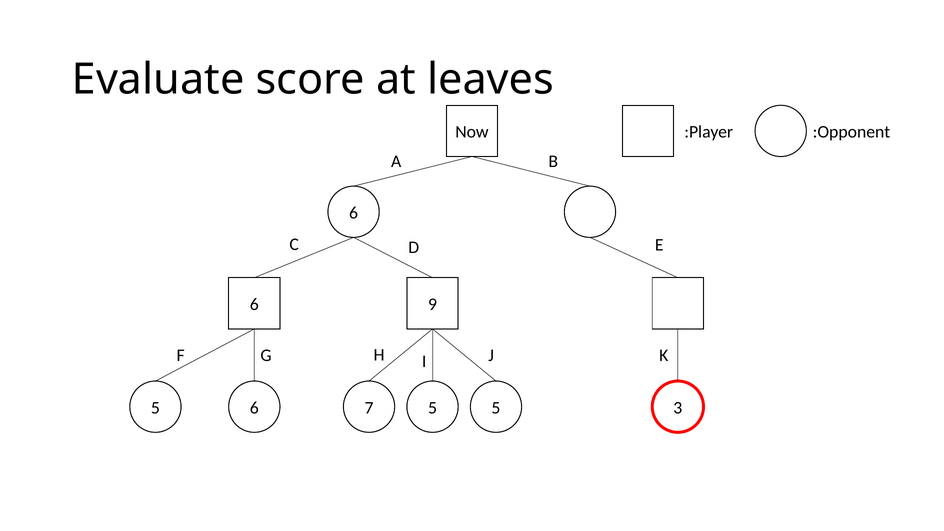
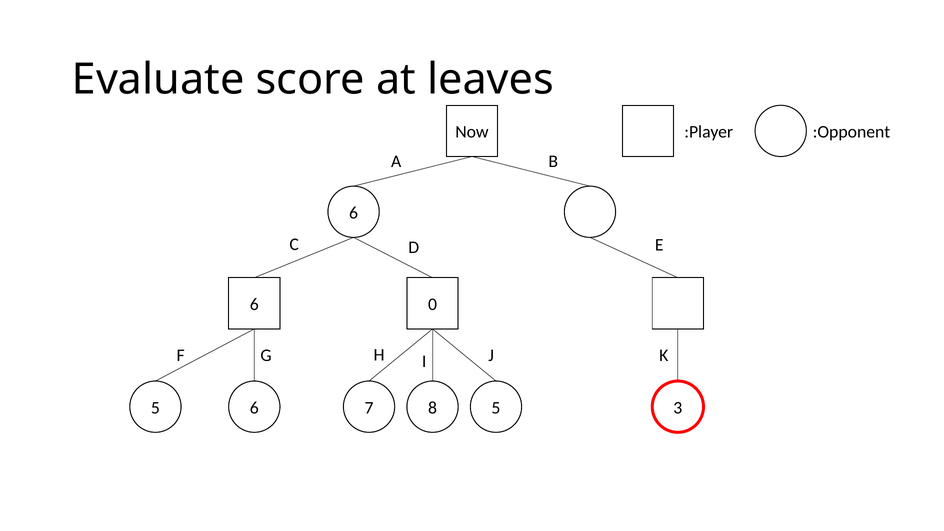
9: 9 -> 0 (433, 305)
7 5: 5 -> 8 (432, 408)
